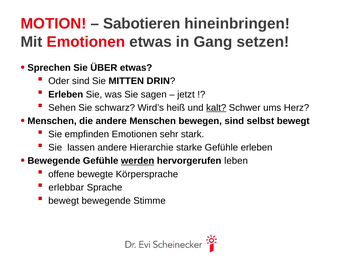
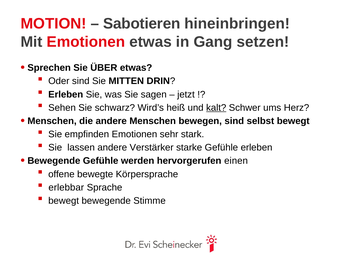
Hierarchie: Hierarchie -> Verstärker (152, 148)
werden underline: present -> none (138, 161)
leben: leben -> einen (236, 161)
